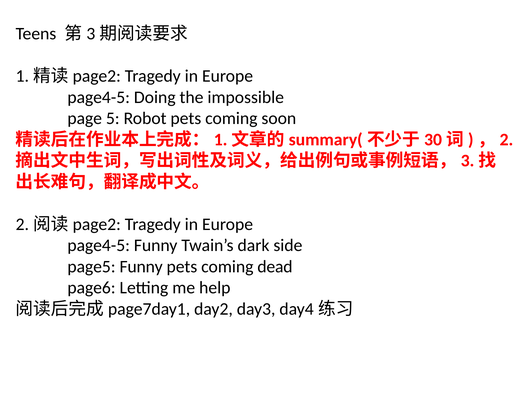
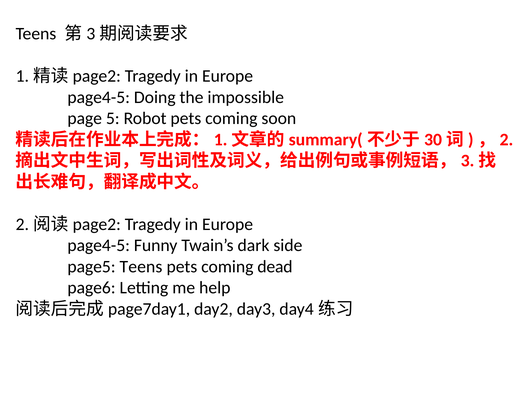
page5 Funny: Funny -> Teens (141, 266)
